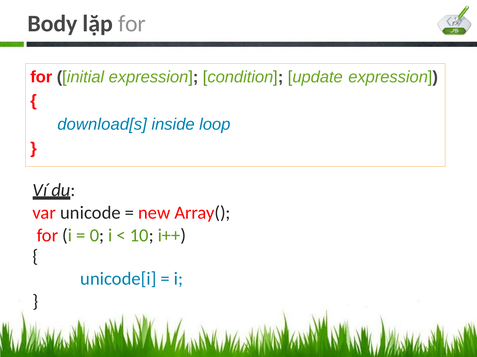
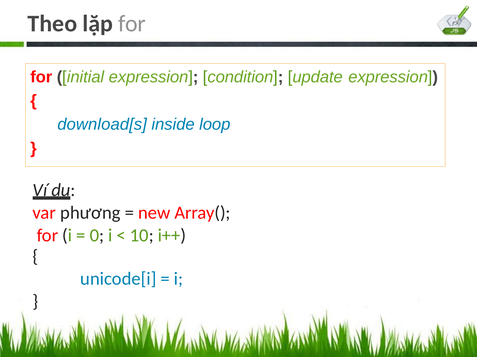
Body: Body -> Theo (52, 24)
unicode: unicode -> phương (90, 213)
